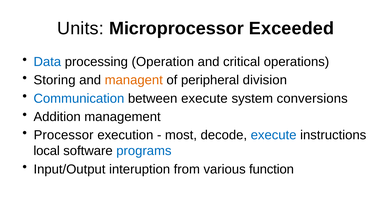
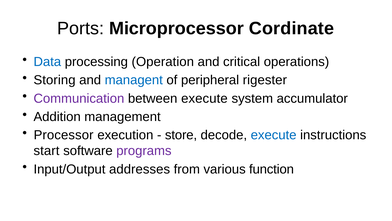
Units: Units -> Ports (81, 28)
Exceeded: Exceeded -> Cordinate (292, 28)
managent colour: orange -> blue (134, 80)
division: division -> rigester (265, 80)
Communication colour: blue -> purple (79, 98)
conversions: conversions -> accumulator (312, 98)
most: most -> store (181, 135)
local: local -> start (47, 151)
programs colour: blue -> purple (144, 151)
interuption: interuption -> addresses (140, 169)
